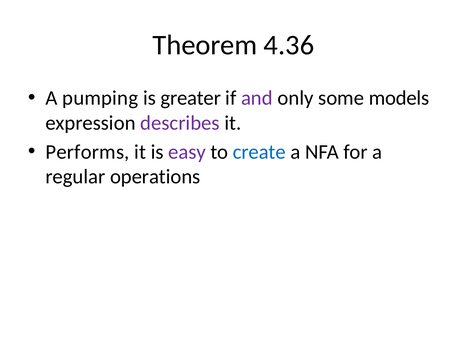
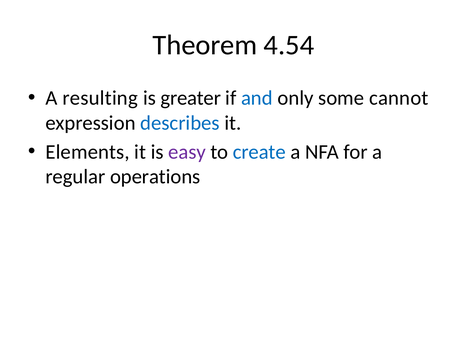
4.36: 4.36 -> 4.54 (289, 45)
pumping: pumping -> resulting (100, 98)
and colour: purple -> blue (257, 98)
models: models -> cannot (399, 98)
describes colour: purple -> blue (180, 123)
Performs: Performs -> Elements (88, 152)
